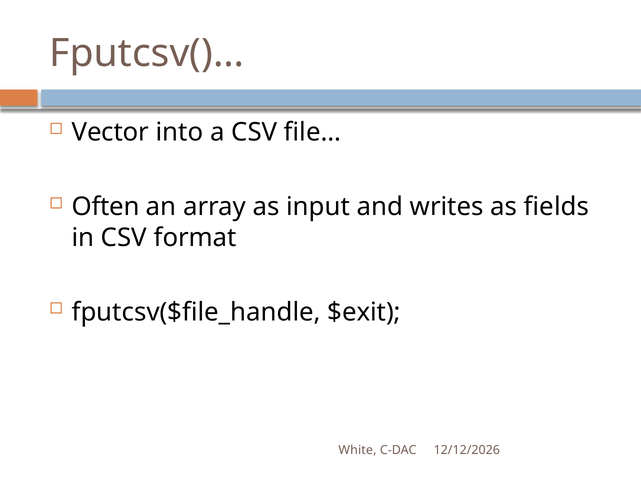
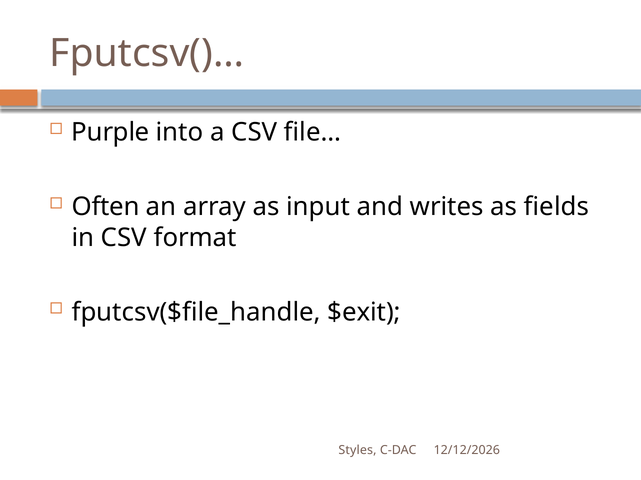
Vector: Vector -> Purple (110, 133)
White: White -> Styles (357, 451)
